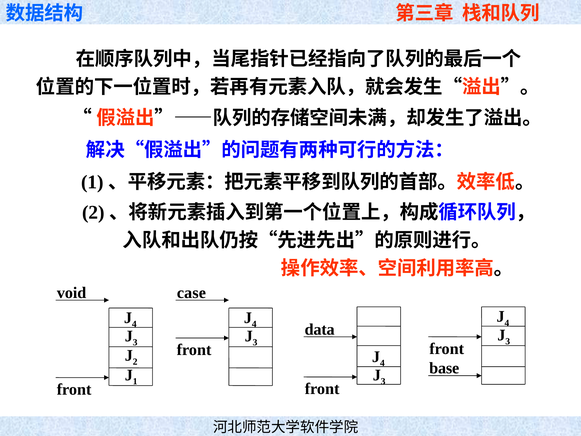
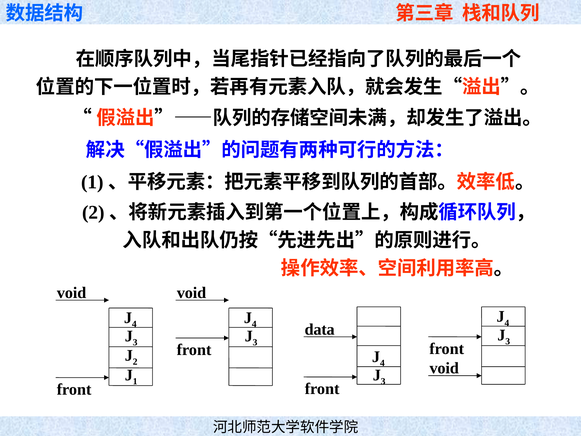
case: case -> void (192, 293)
base: base -> void (444, 368)
